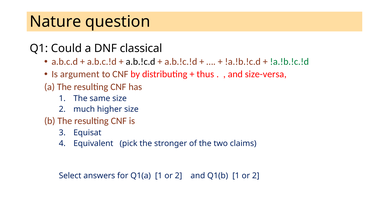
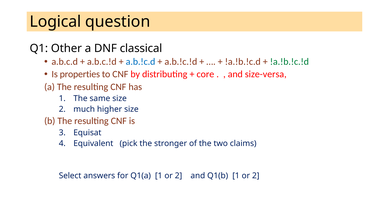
Nature: Nature -> Logical (55, 22)
Could: Could -> Other (66, 48)
a.b.!c.d colour: black -> blue (141, 62)
argument: argument -> properties (80, 74)
thus: thus -> core (205, 74)
